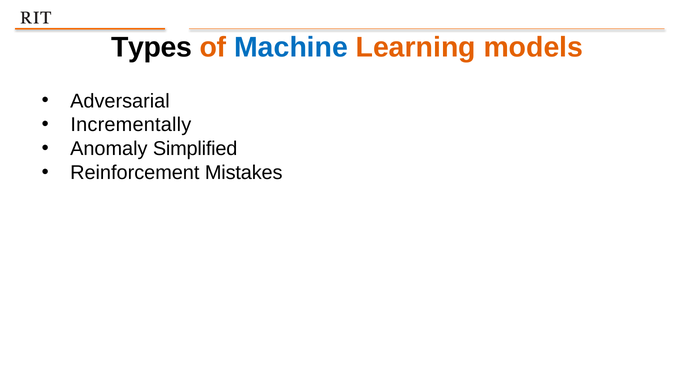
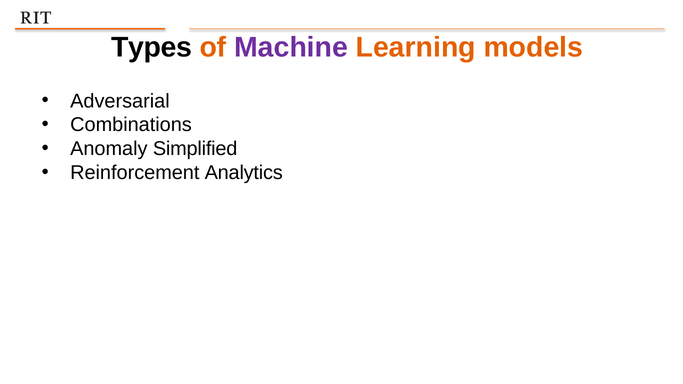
Machine colour: blue -> purple (291, 48)
Incrementally: Incrementally -> Combinations (131, 125)
Mistakes: Mistakes -> Analytics (244, 173)
